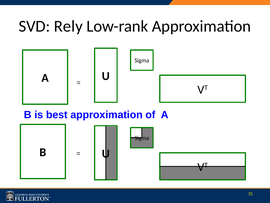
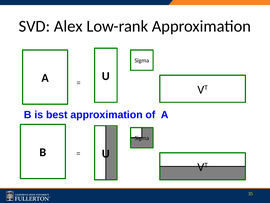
Rely: Rely -> Alex (68, 26)
